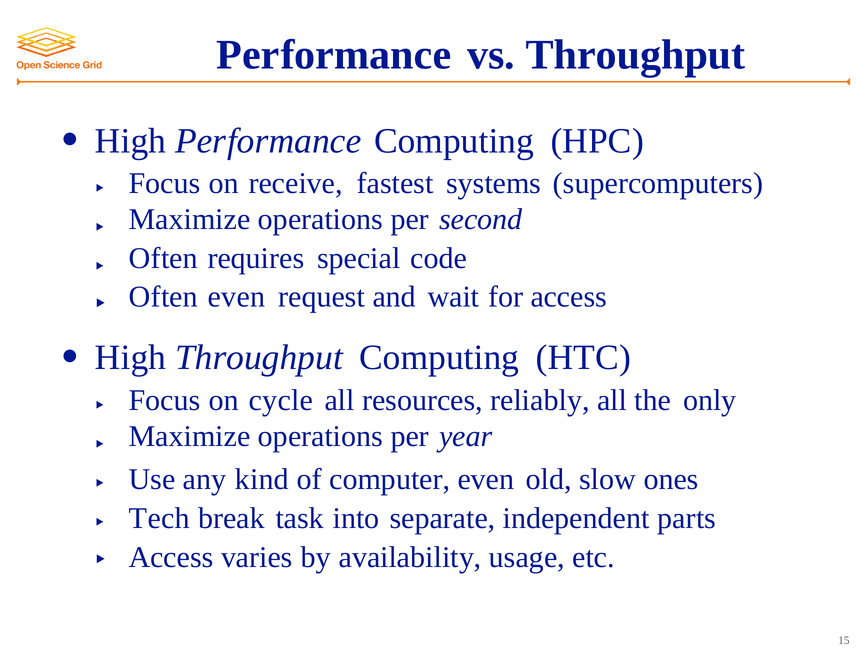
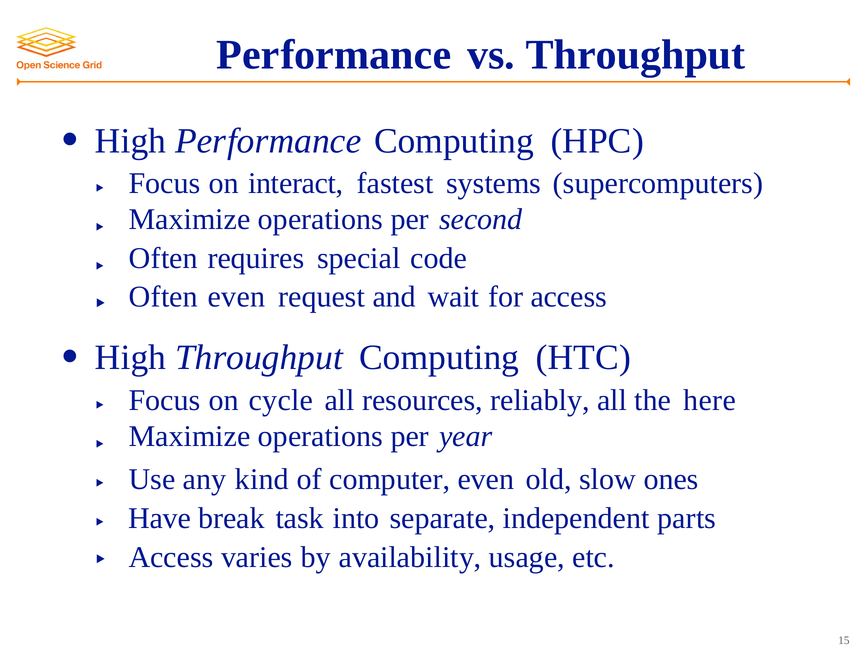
receive: receive -> interact (296, 183)
only: only -> here (710, 400)
Tech: Tech -> Have (160, 518)
